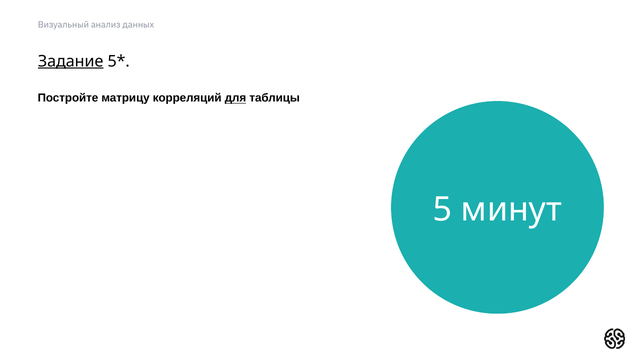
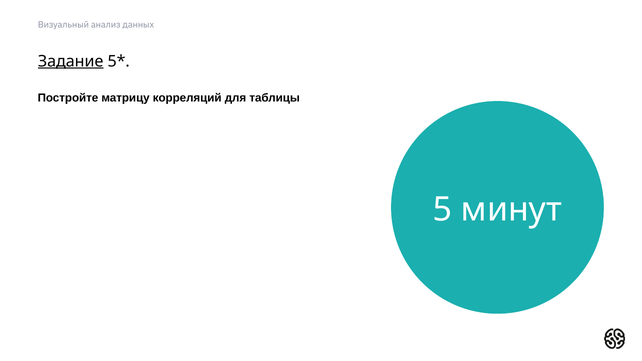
для underline: present -> none (236, 98)
